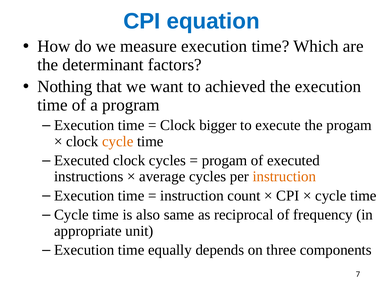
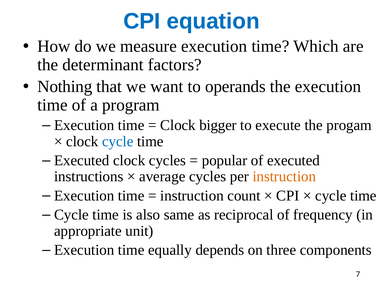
achieved: achieved -> operands (235, 86)
cycle colour: orange -> blue (118, 141)
progam: progam -> popular (225, 160)
